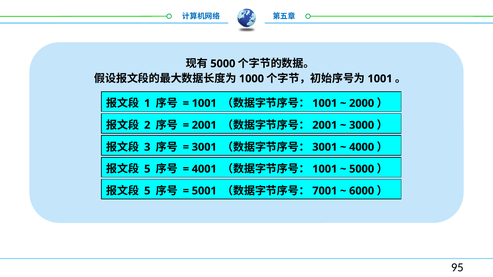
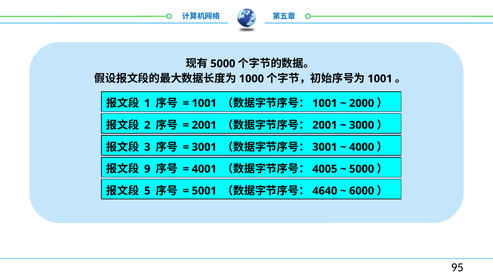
5: 5 -> 9 (147, 169)
1001: 1001 -> 4005 (325, 169)
7001: 7001 -> 4640 (325, 191)
